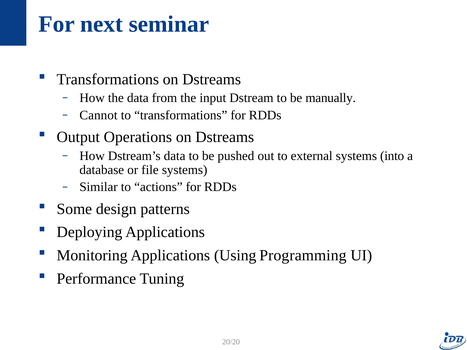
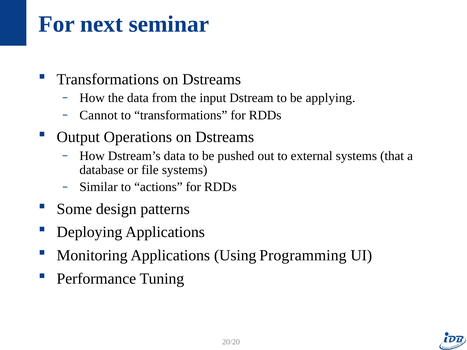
manually: manually -> applying (331, 98)
into: into -> that (392, 156)
